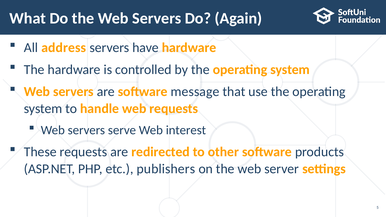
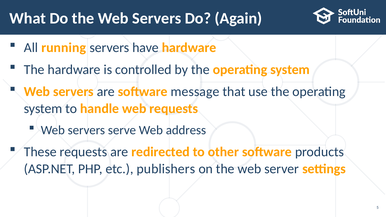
address: address -> running (64, 48)
interest: interest -> address (186, 130)
